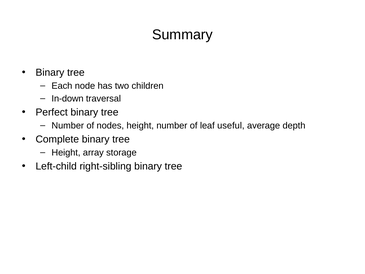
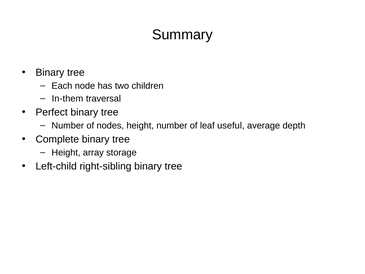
In-down: In-down -> In-them (67, 99)
